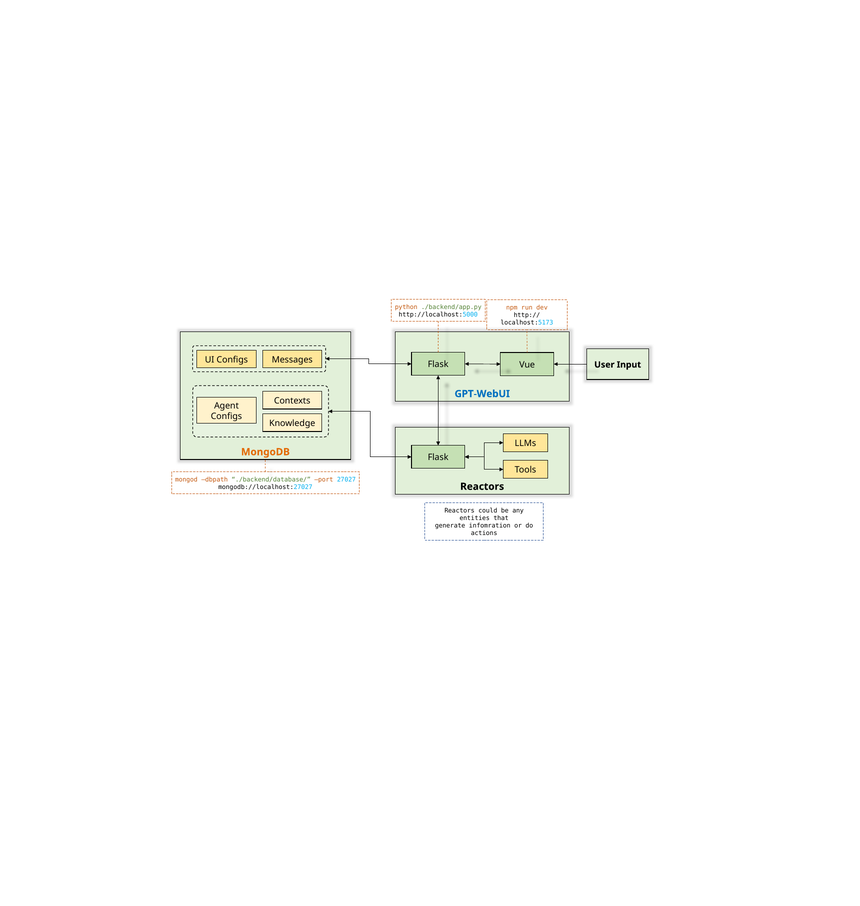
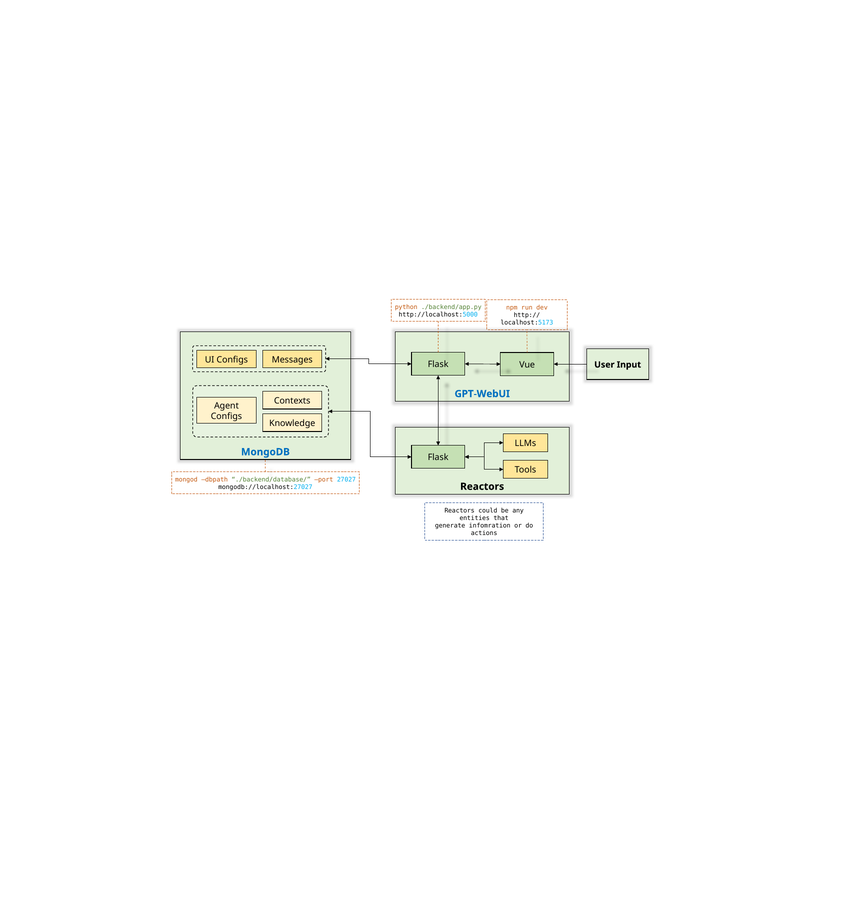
MongoDB colour: orange -> blue (265, 452)
